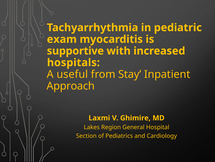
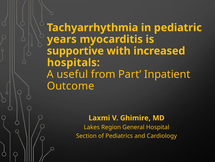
exam: exam -> years (62, 39)
Stay: Stay -> Part (130, 74)
Approach: Approach -> Outcome (71, 86)
